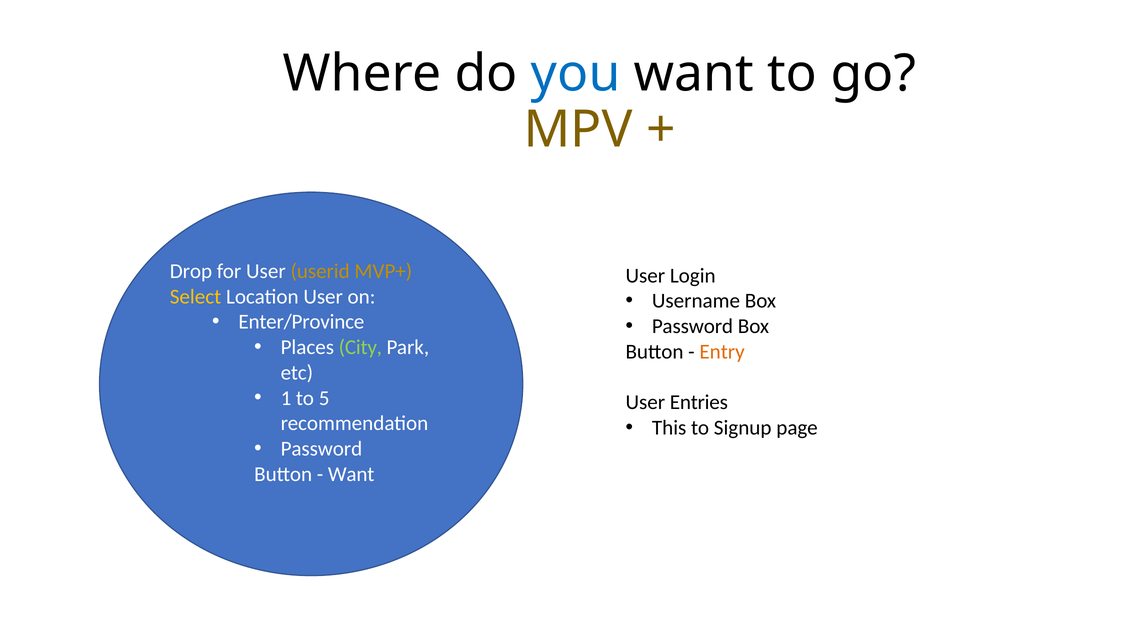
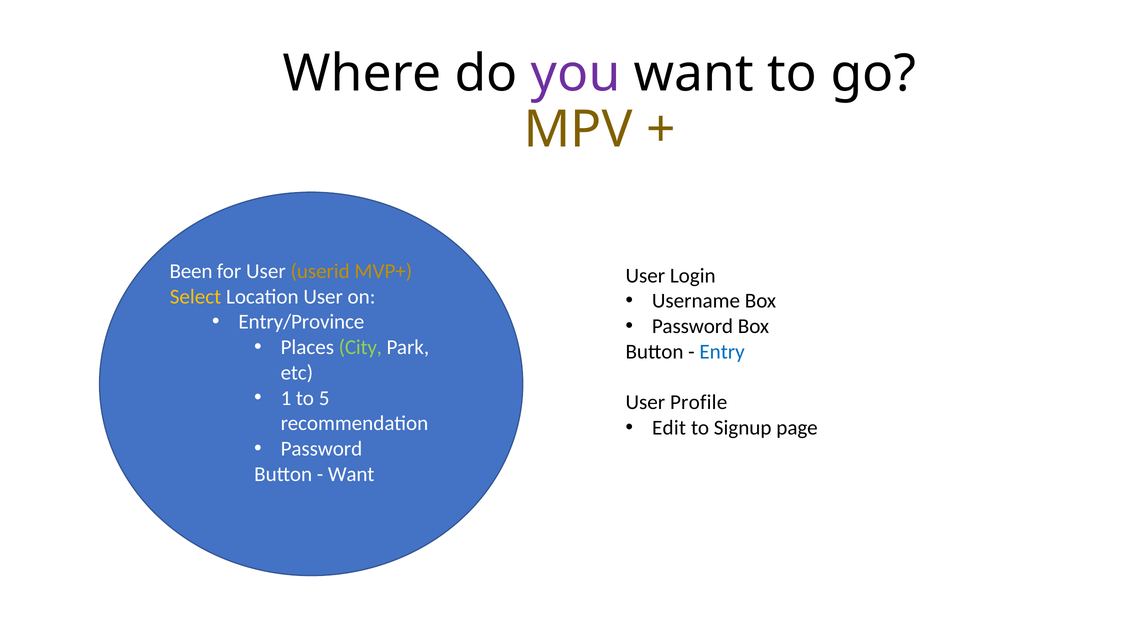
you colour: blue -> purple (576, 74)
Drop: Drop -> Been (191, 271)
Enter/Province: Enter/Province -> Entry/Province (301, 322)
Entry colour: orange -> blue (722, 351)
Entries: Entries -> Profile (699, 402)
This: This -> Edit (669, 427)
